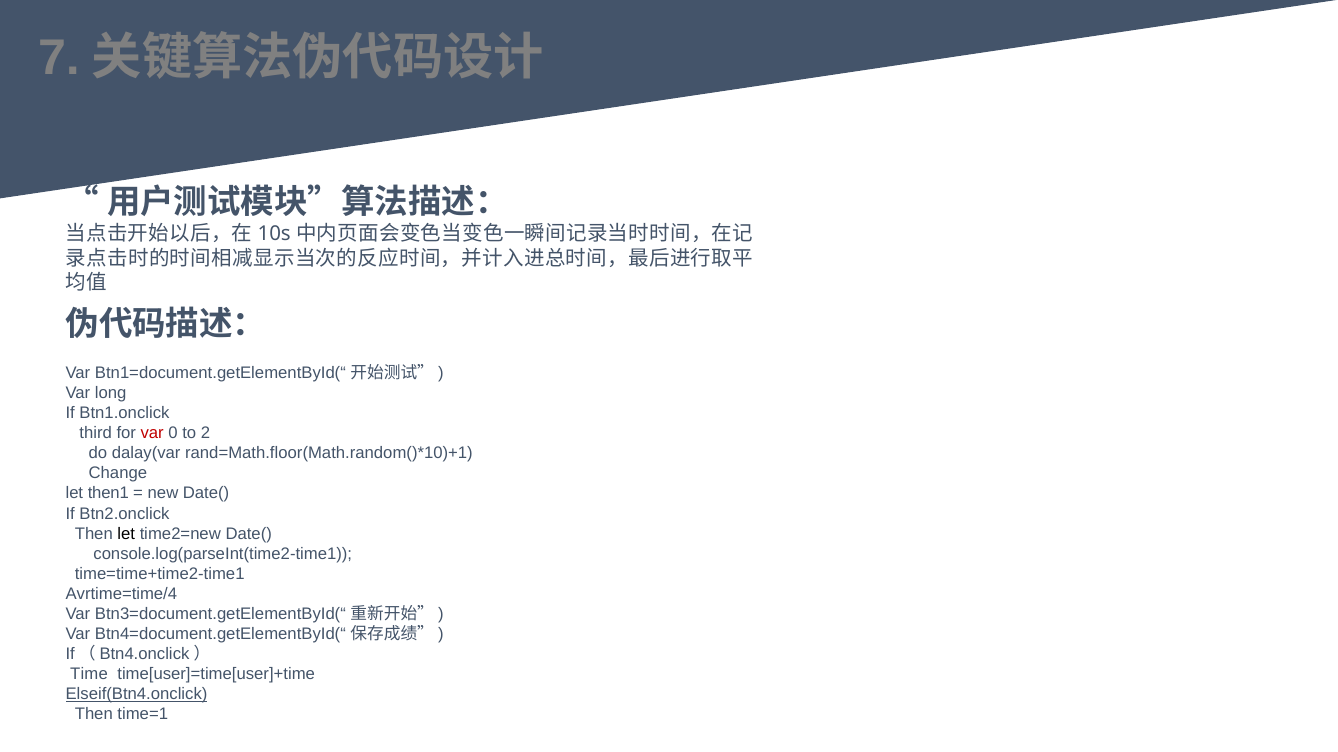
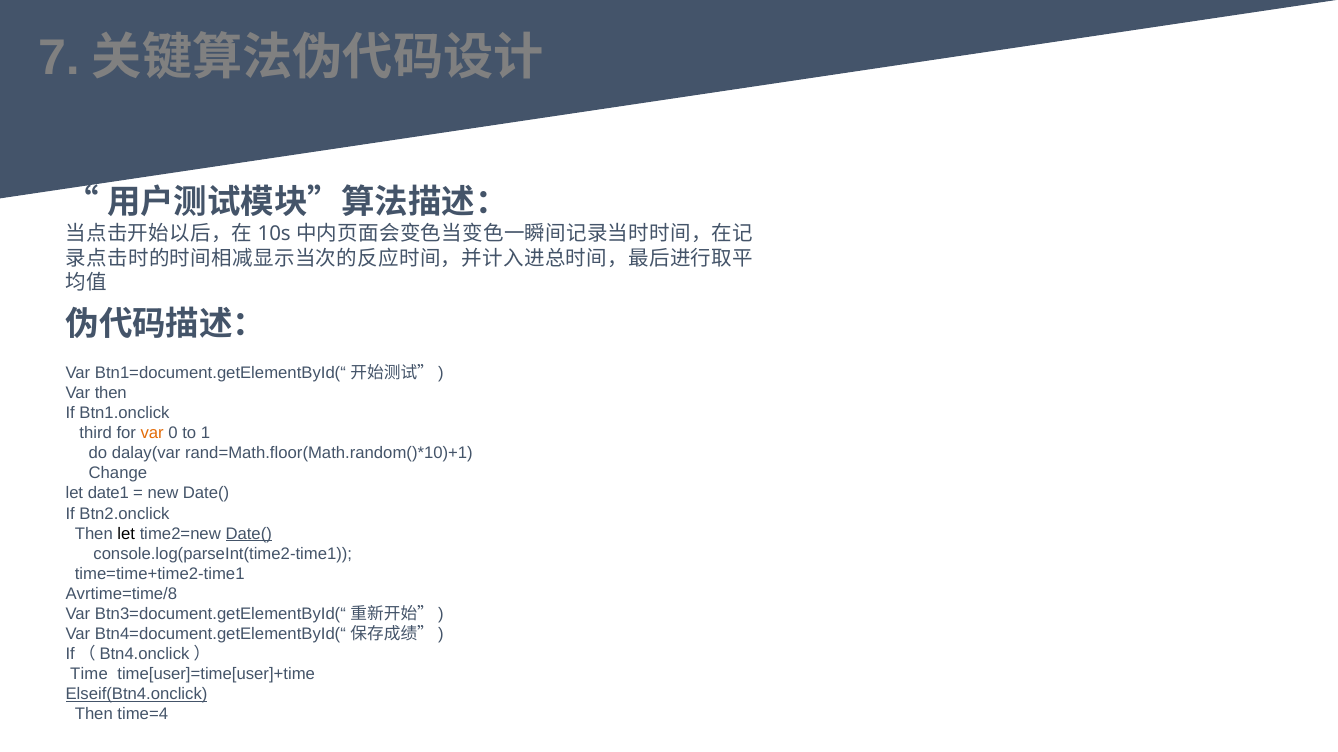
Var long: long -> then (111, 394)
var colour: red -> orange (152, 434)
2: 2 -> 1 (206, 434)
then1: then1 -> date1 (108, 494)
Date( underline: none -> present (249, 534)
Avrtime=time/4: Avrtime=time/4 -> Avrtime=time/8 (121, 594)
time=1: time=1 -> time=4 (143, 715)
